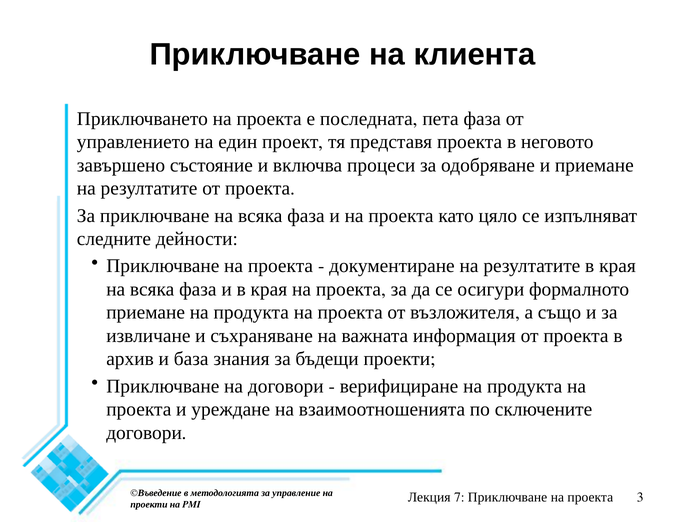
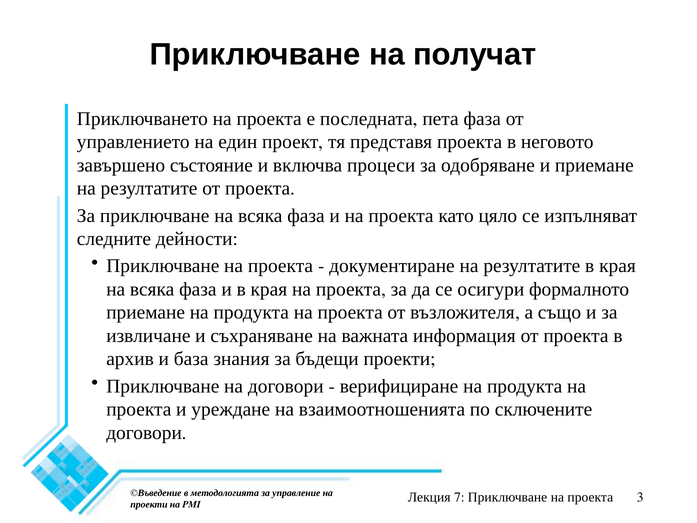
клиента: клиента -> получат (475, 54)
